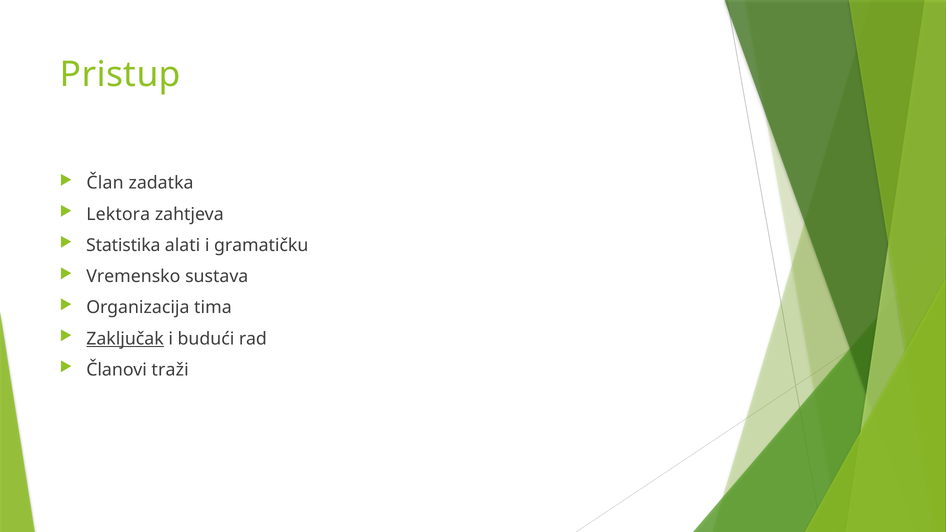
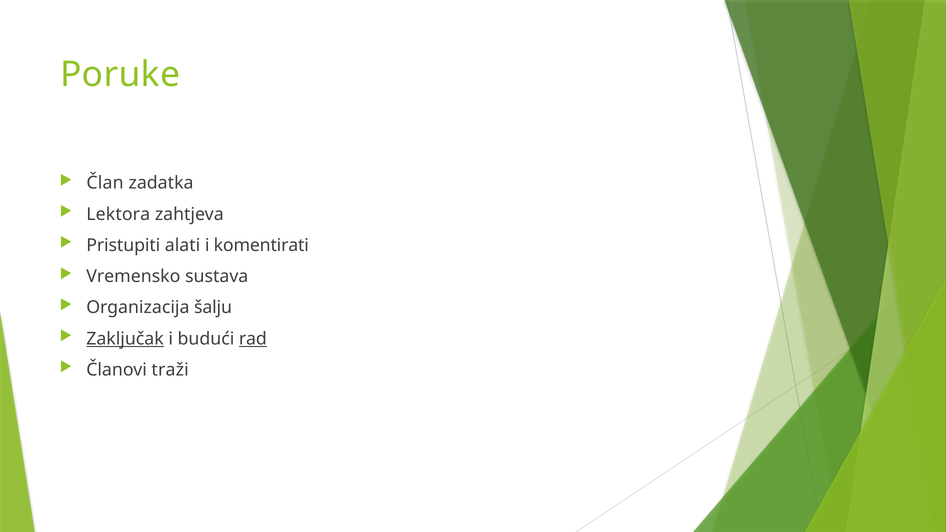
Pristup: Pristup -> Poruke (120, 75)
Statistika: Statistika -> Pristupiti (123, 245)
gramatičku: gramatičku -> komentirati (261, 245)
tima: tima -> šalju (213, 308)
rad underline: none -> present (253, 339)
